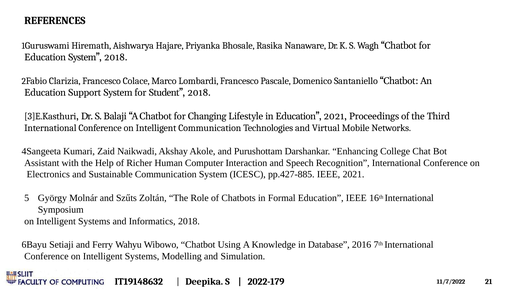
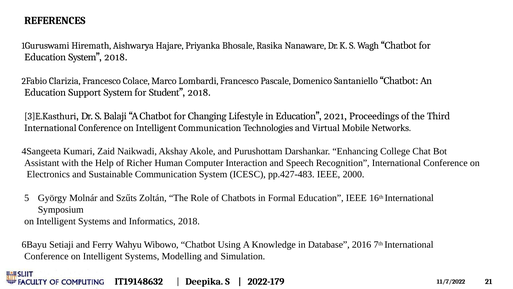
pp.427-885: pp.427-885 -> pp.427-483 (291, 174)
IEEE 2021: 2021 -> 2000 (354, 174)
